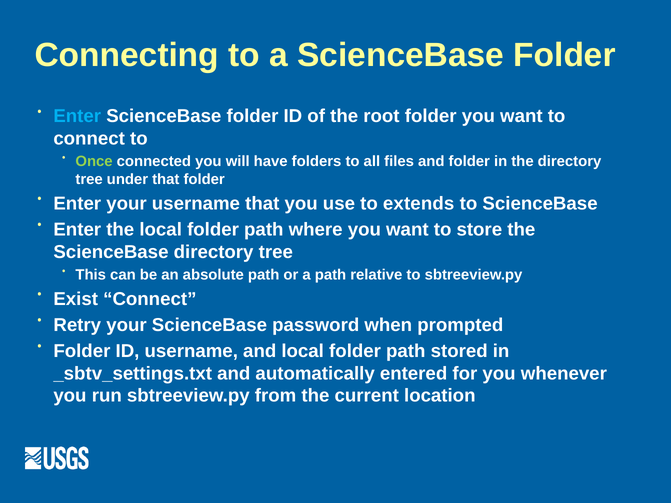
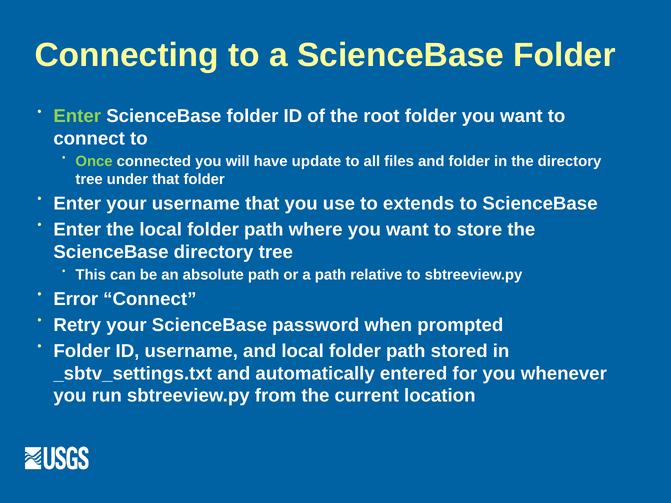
Enter colour: light blue -> light green (77, 116)
folders: folders -> update (316, 162)
Exist: Exist -> Error (76, 299)
